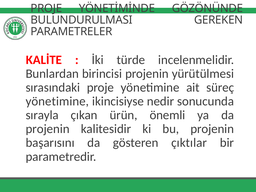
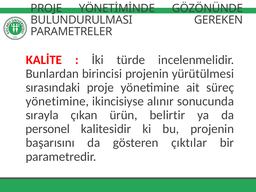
nedir: nedir -> alınır (160, 101)
önemli: önemli -> belirtir (167, 115)
projenin: projenin -> personel (48, 129)
